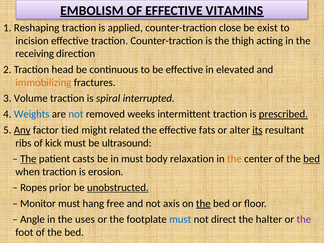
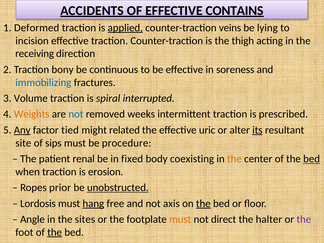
EMBOLISM: EMBOLISM -> ACCIDENTS (92, 11)
VITAMINS: VITAMINS -> CONTAINS (235, 11)
Reshaping: Reshaping -> Deformed (37, 28)
applied underline: none -> present (125, 28)
close: close -> veins (230, 28)
exist: exist -> lying (267, 28)
head: head -> bony (63, 70)
elevated: elevated -> soreness (235, 70)
immobilizing colour: orange -> blue (43, 82)
Weights colour: blue -> orange (32, 114)
prescribed underline: present -> none (283, 114)
fats: fats -> uric (207, 130)
ribs: ribs -> site (23, 143)
kick: kick -> sips (53, 143)
ultrasound: ultrasound -> procedure (127, 143)
The underline: present -> none (28, 159)
casts: casts -> renal (84, 159)
in must: must -> fixed (132, 159)
relaxation: relaxation -> coexisting (192, 159)
Monitor: Monitor -> Lordosis (38, 203)
hang underline: none -> present (93, 203)
uses: uses -> sites (85, 219)
must colour: blue -> orange (180, 219)
the underline: none -> present (55, 232)
